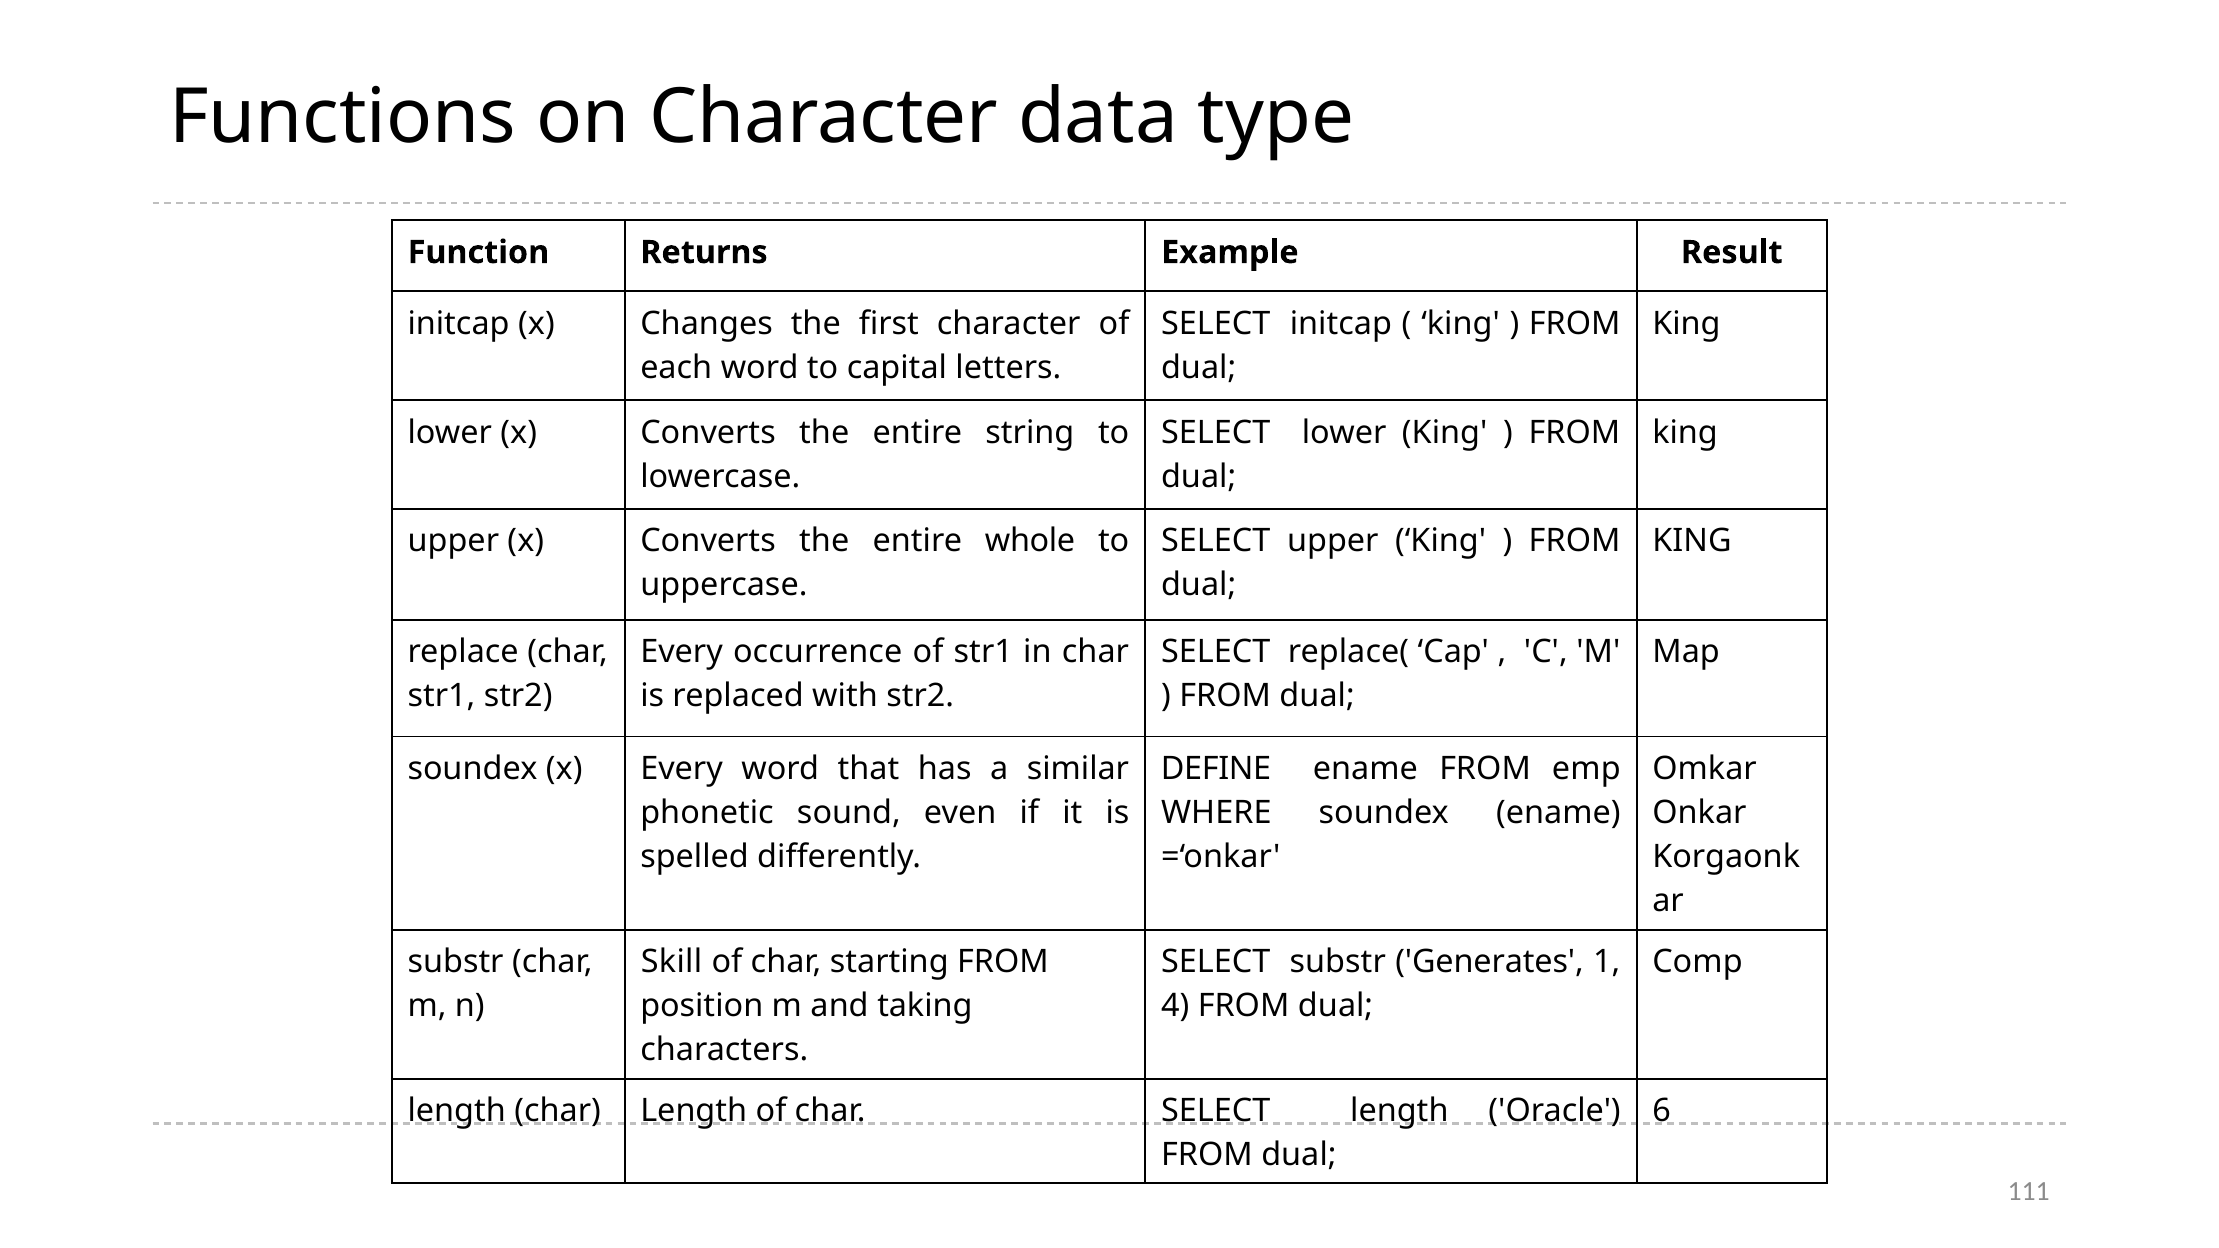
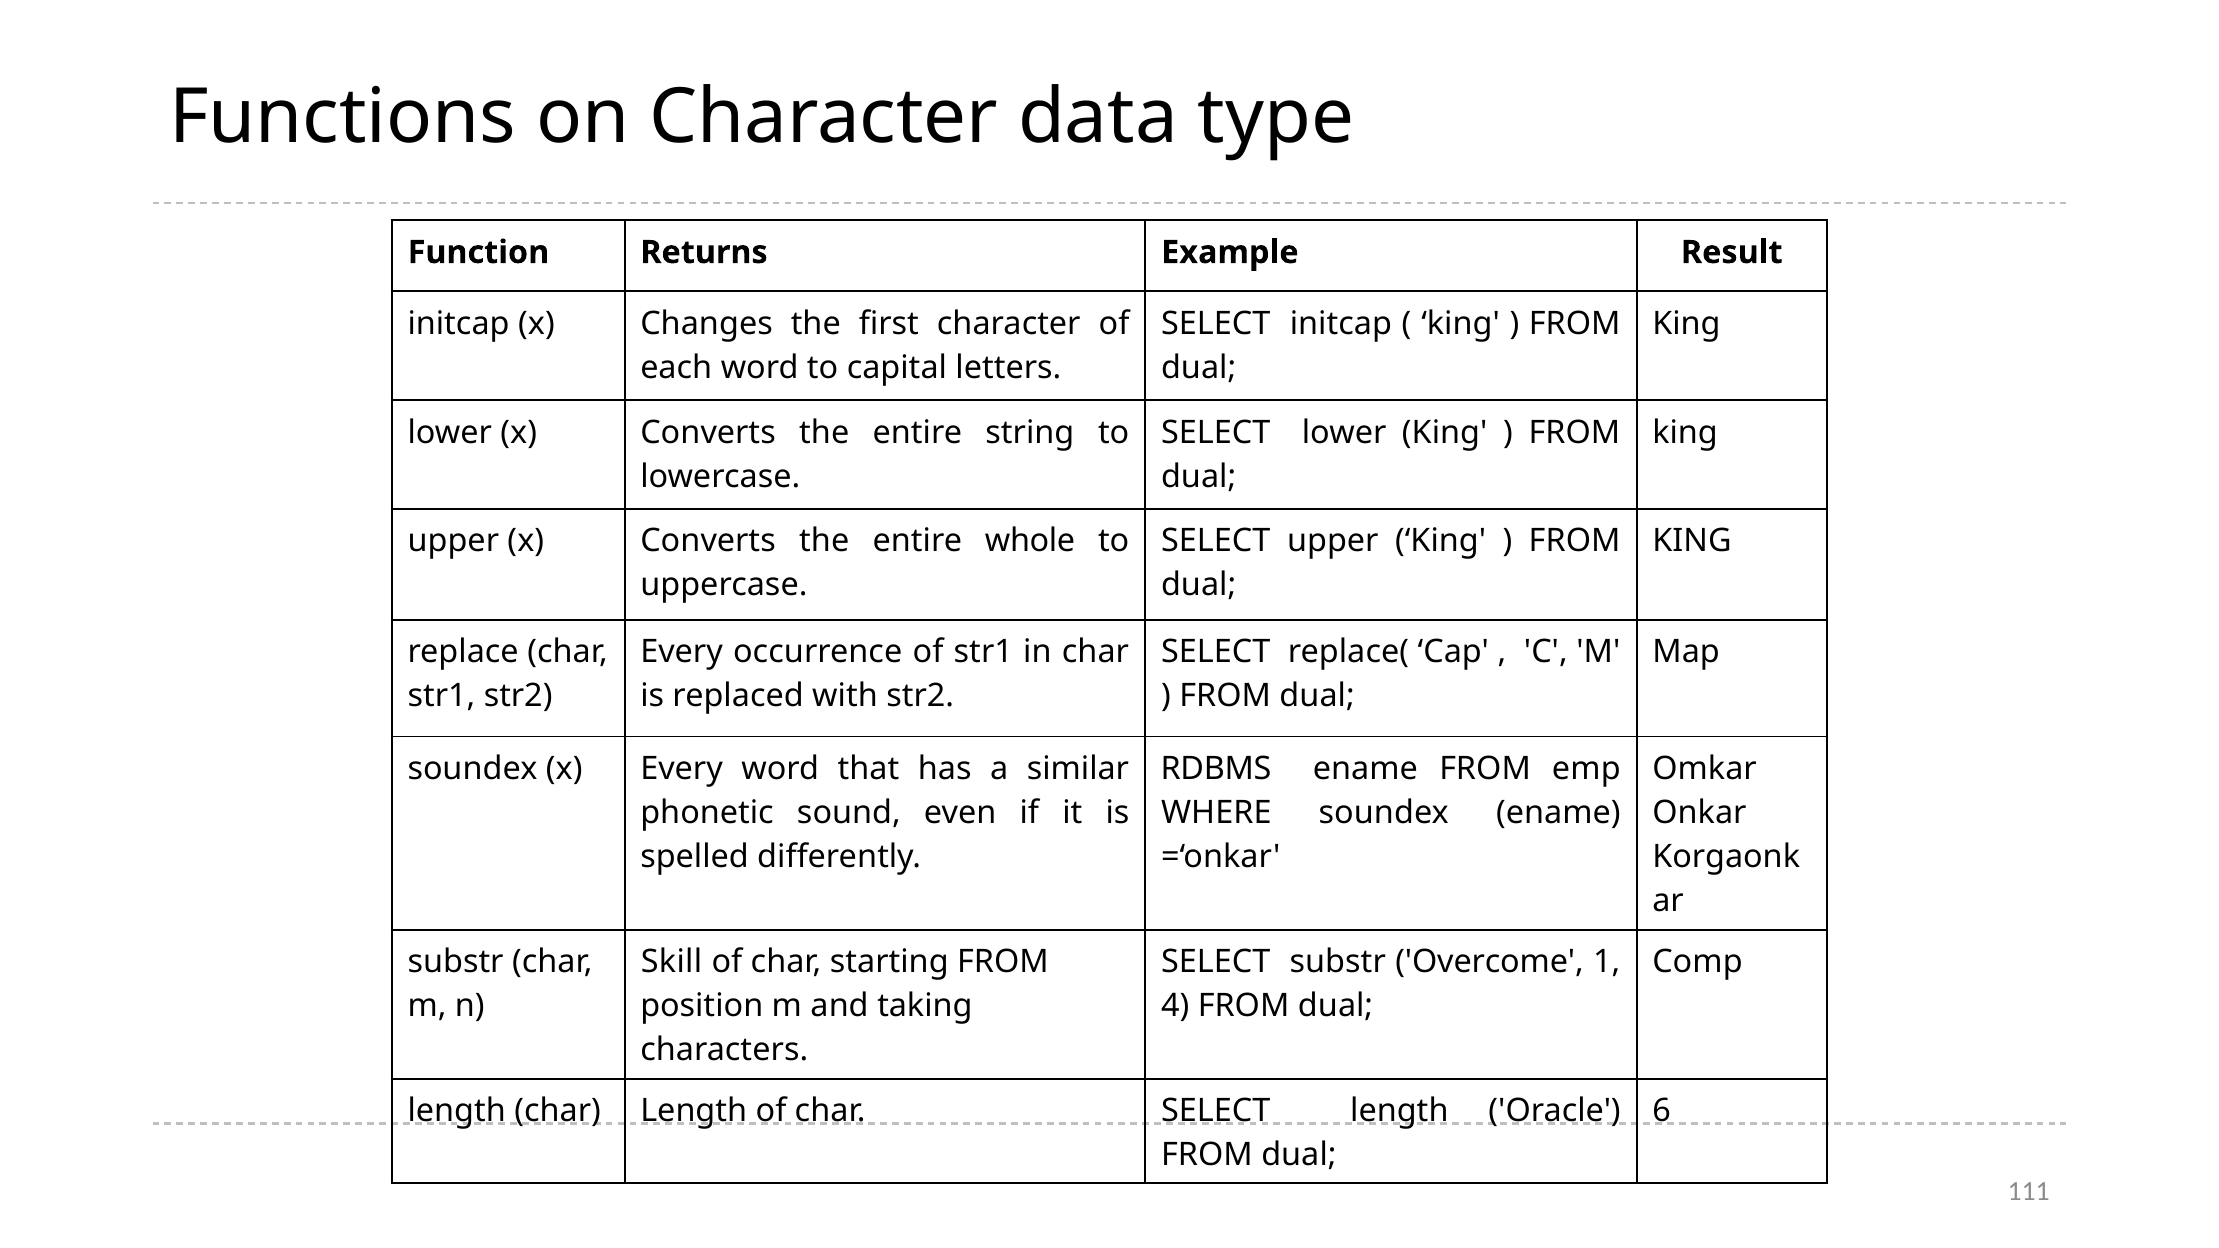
DEFINE: DEFINE -> RDBMS (1216, 769)
Generates: Generates -> Overcome (1490, 962)
